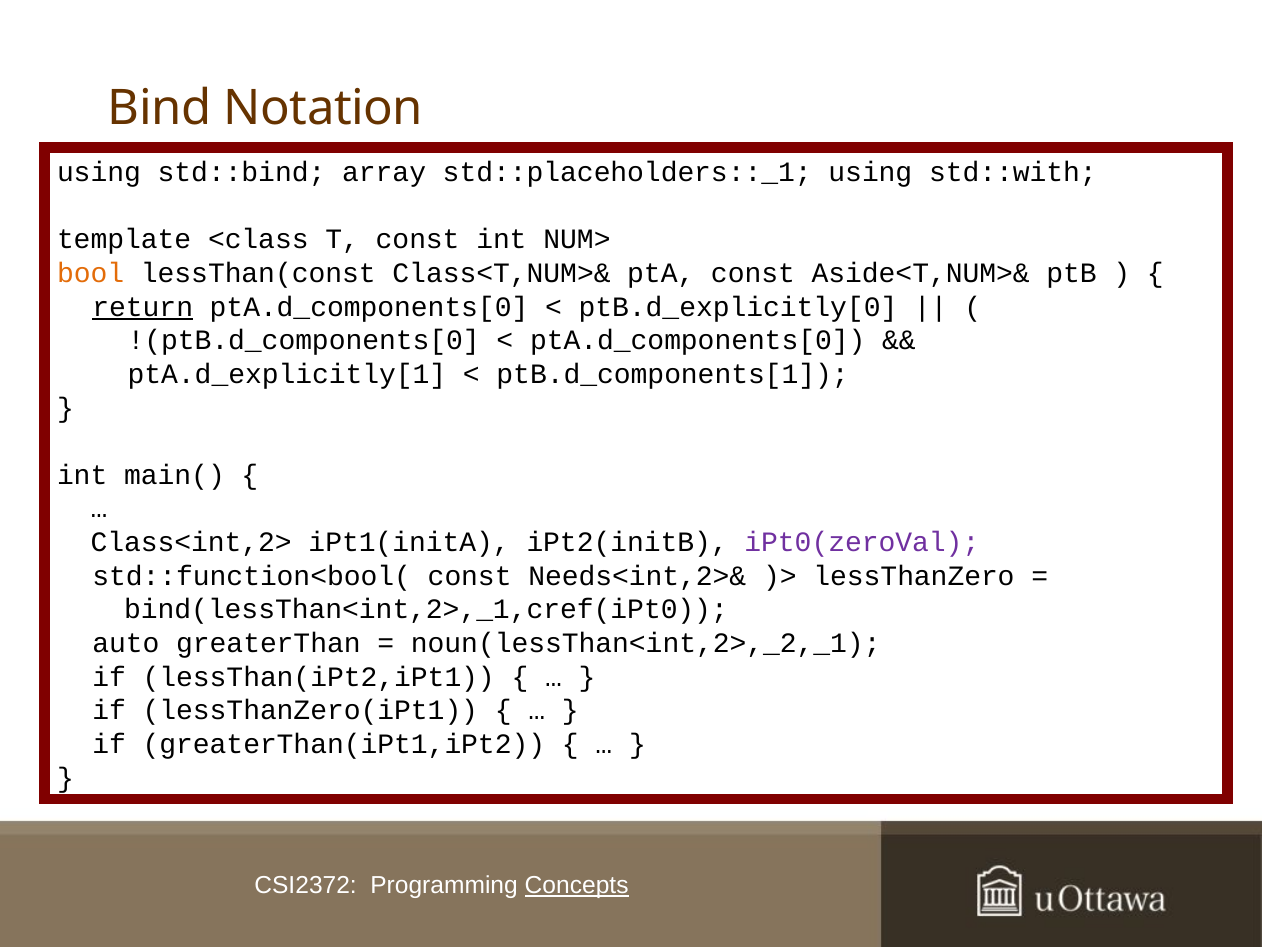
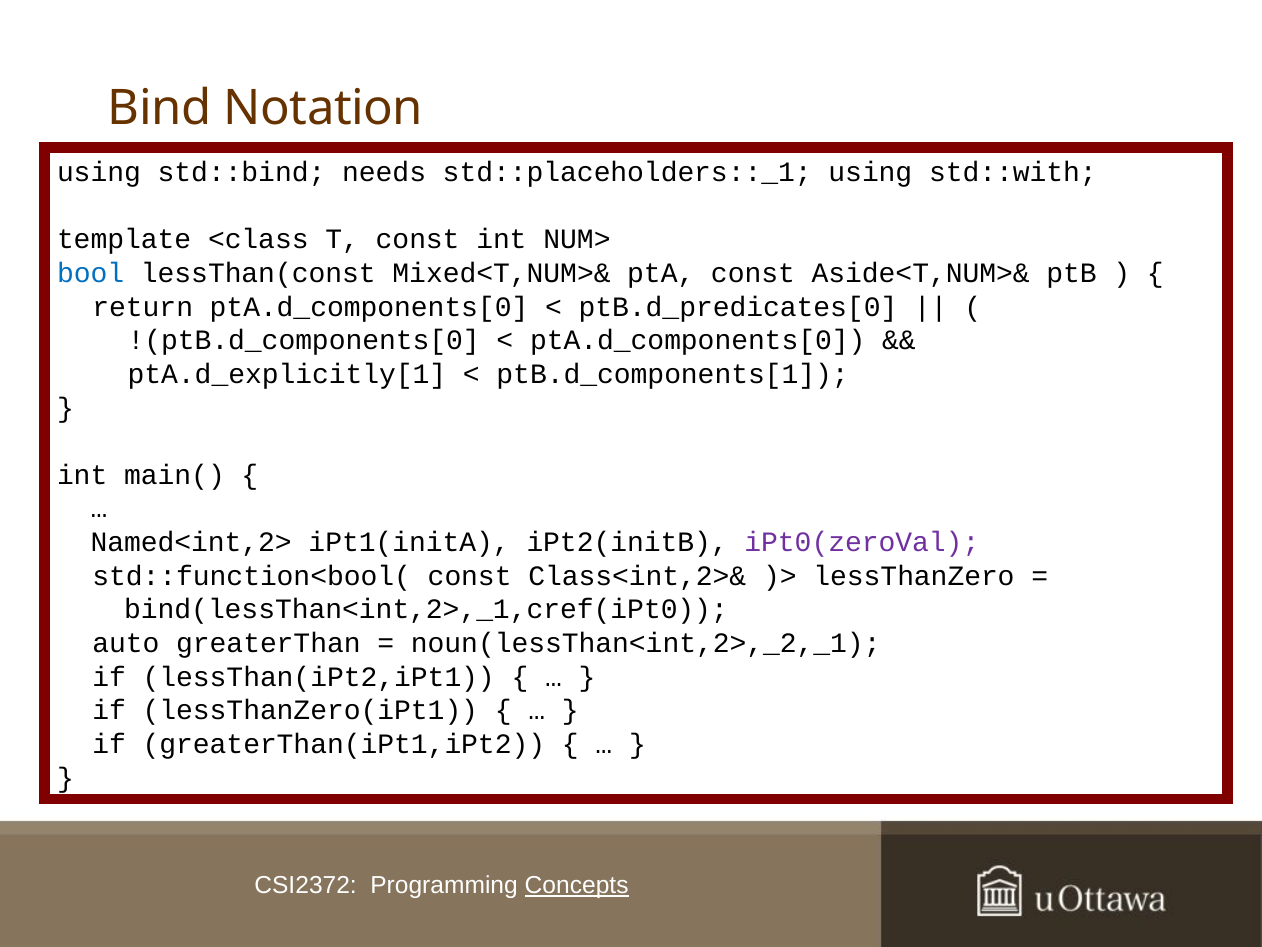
array: array -> needs (384, 172)
bool colour: orange -> blue (91, 273)
Class<T,NUM>&: Class<T,NUM>& -> Mixed<T,NUM>& (502, 273)
return underline: present -> none (143, 307)
ptB.d_explicitly[0: ptB.d_explicitly[0 -> ptB.d_predicates[0 (738, 307)
Class<int,2>: Class<int,2> -> Named<int,2> (191, 542)
Needs<int,2>&: Needs<int,2>& -> Class<int,2>& (637, 576)
